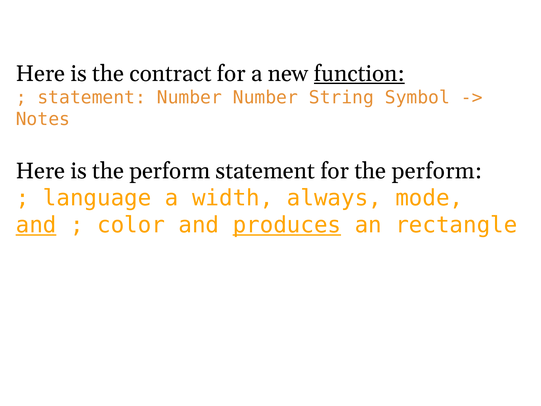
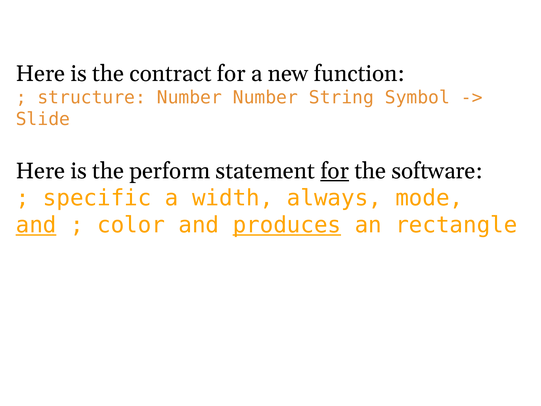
function underline: present -> none (359, 74)
statement: statement -> structure (92, 98)
Notes: Notes -> Slide (43, 119)
for underline: none -> present (335, 171)
perform: perform -> software (437, 171)
language: language -> specific (97, 198)
